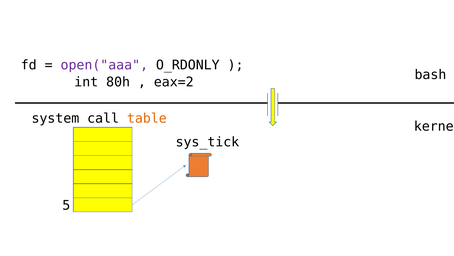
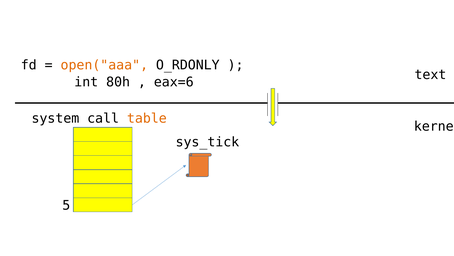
open("aaa colour: purple -> orange (104, 65)
bash: bash -> text (430, 75)
eax=2: eax=2 -> eax=6 (174, 82)
